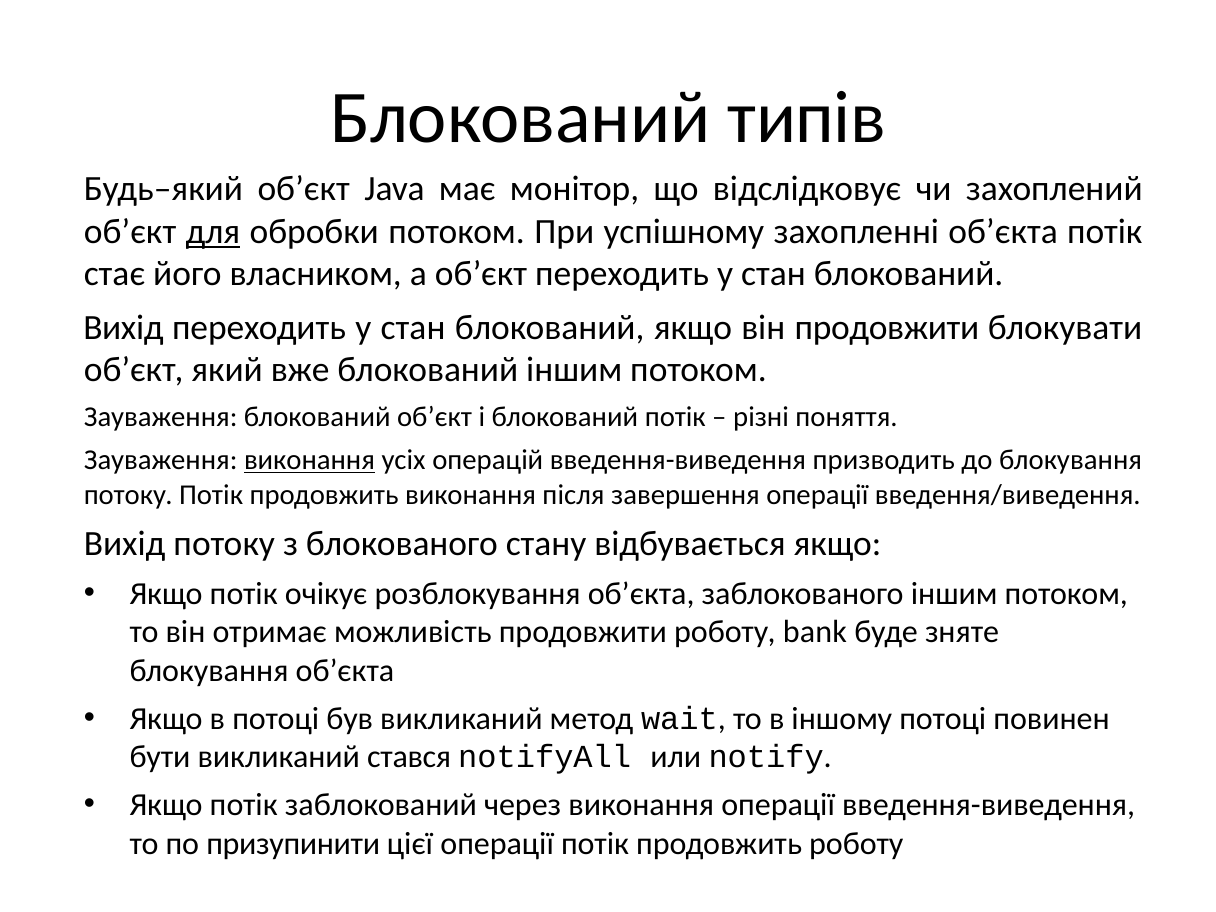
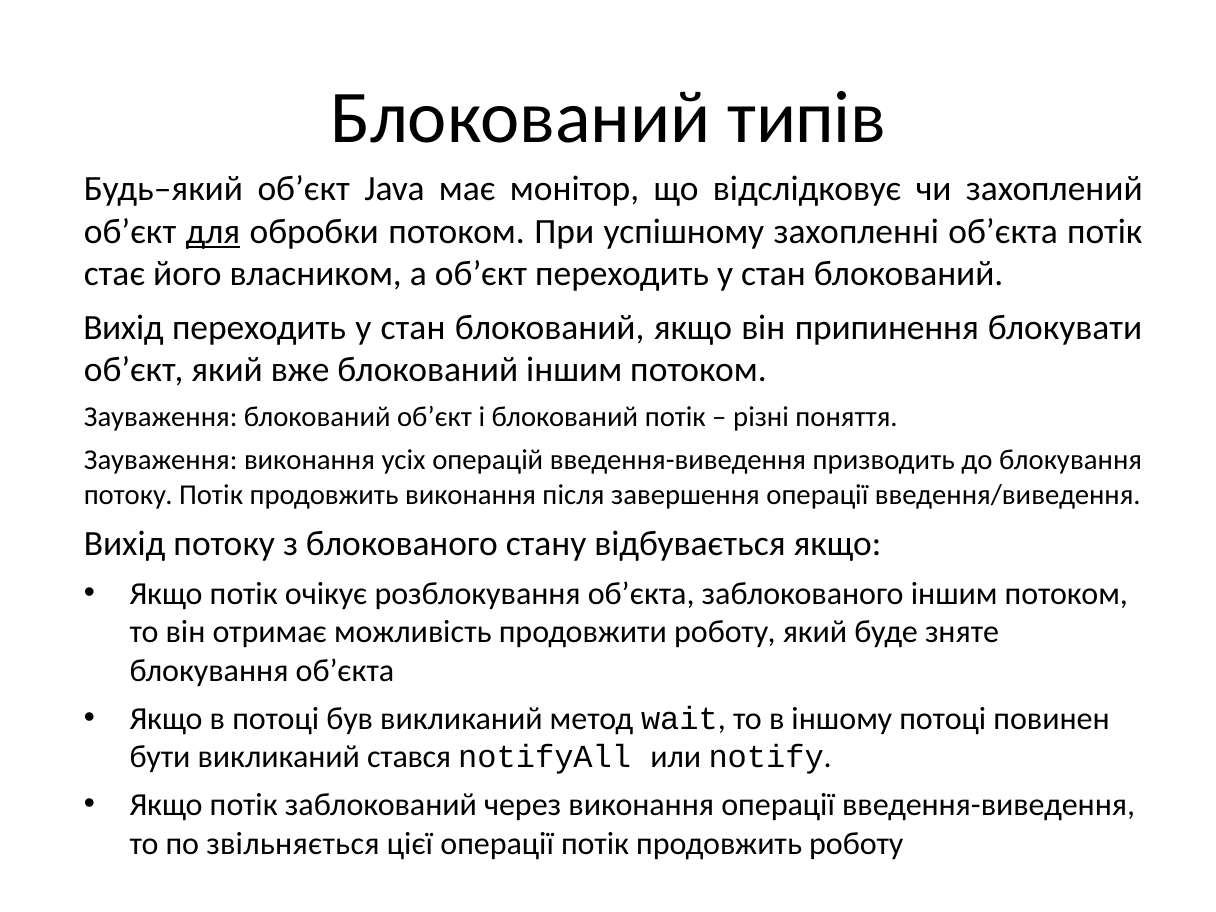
він продовжити: продовжити -> припинення (887, 327)
виконання underline: present -> none (309, 460)
роботу bank: bank -> який (815, 632)
призупинити: призупинити -> звільняється (293, 844)
